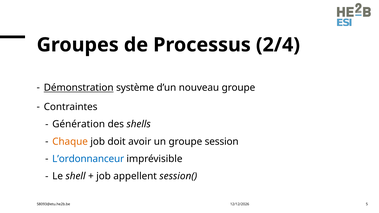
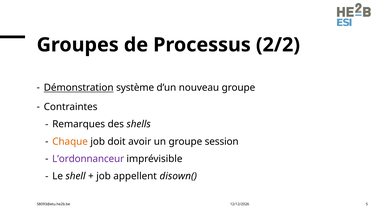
2/4: 2/4 -> 2/2 (278, 45)
Génération: Génération -> Remarques (79, 124)
L’ordonnanceur colour: blue -> purple (88, 159)
session(: session( -> disown( (178, 176)
